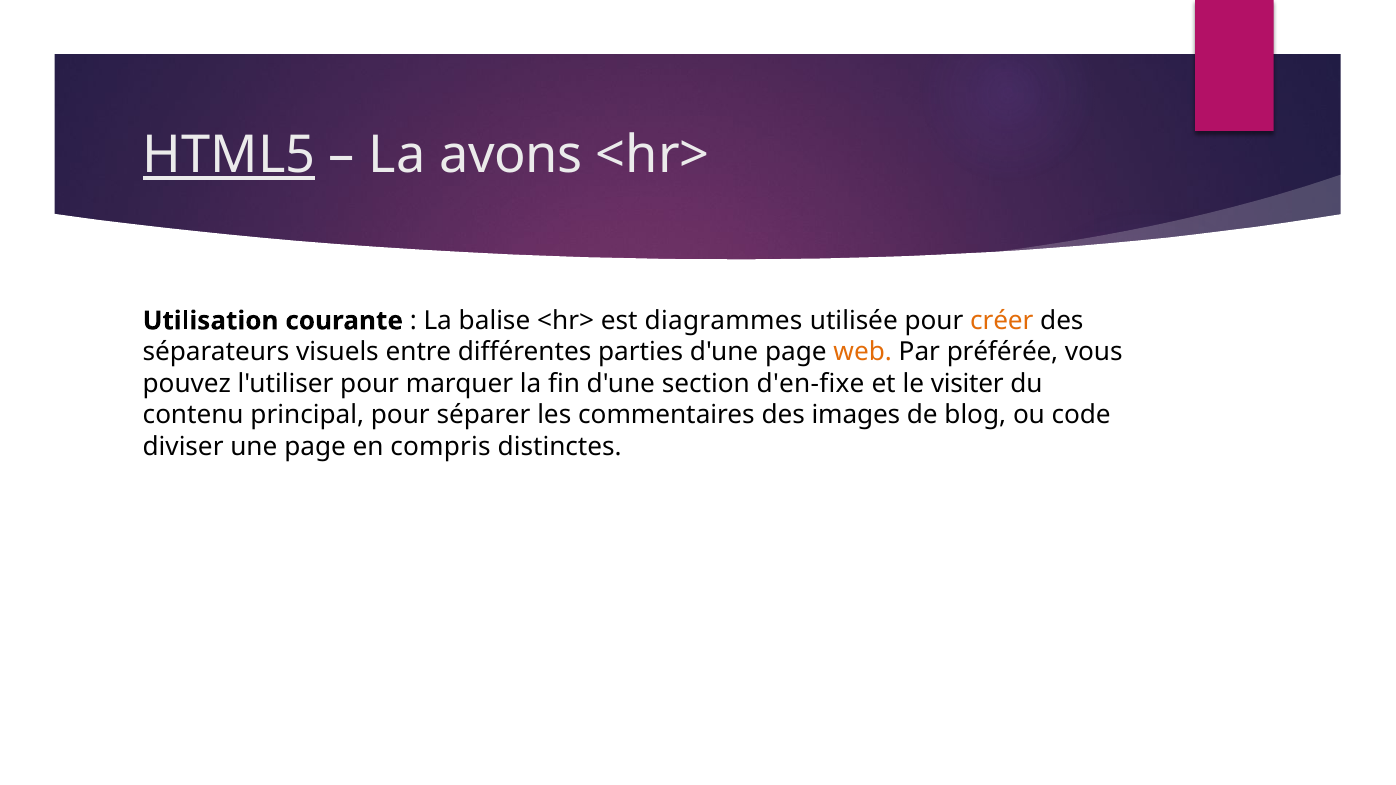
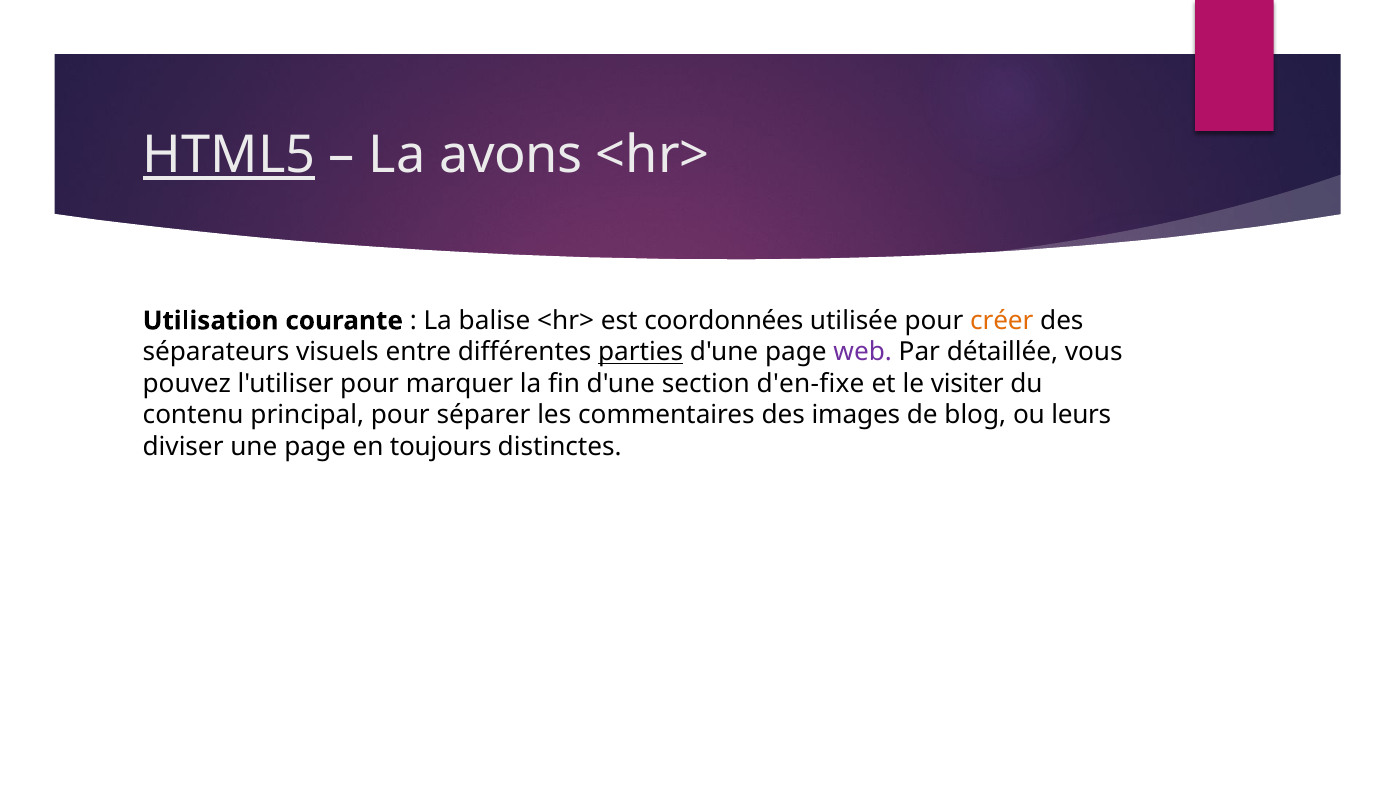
diagrammes: diagrammes -> coordonnées (724, 321)
parties underline: none -> present (641, 352)
web colour: orange -> purple (863, 352)
préférée: préférée -> détaillée (1002, 352)
code: code -> leurs (1081, 415)
compris: compris -> toujours (441, 447)
